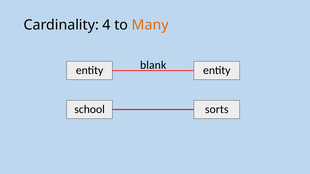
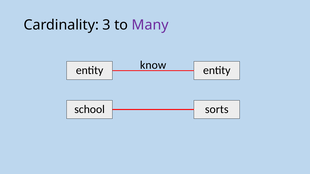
4: 4 -> 3 (107, 25)
Many colour: orange -> purple (150, 25)
blank: blank -> know (153, 65)
